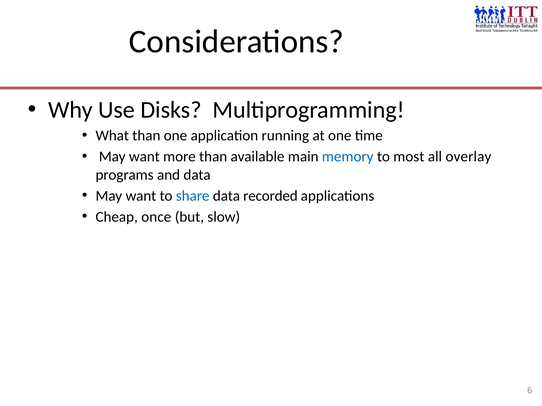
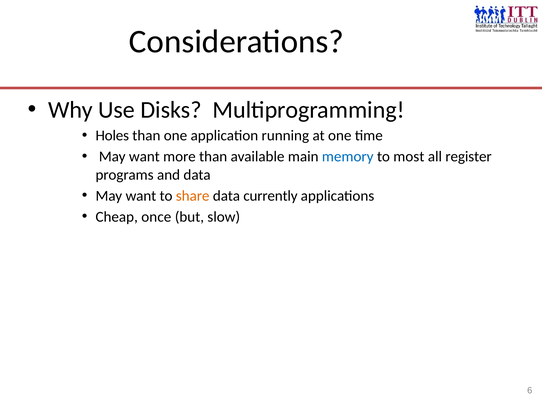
What: What -> Holes (112, 136)
overlay: overlay -> register (469, 157)
share colour: blue -> orange (193, 196)
recorded: recorded -> currently (270, 196)
